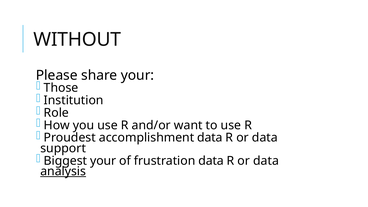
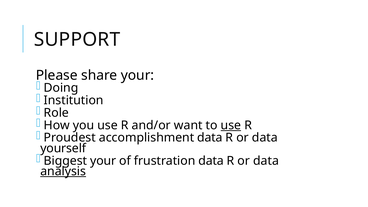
WITHOUT: WITHOUT -> SUPPORT (77, 39)
Those: Those -> Doing (61, 88)
use underline: none -> present (231, 125)
support: support -> yourself (63, 148)
